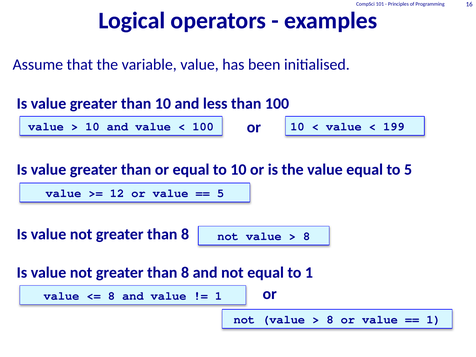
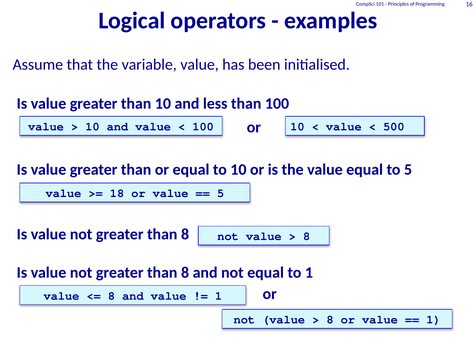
199: 199 -> 500 (394, 127)
12: 12 -> 18 (117, 193)
